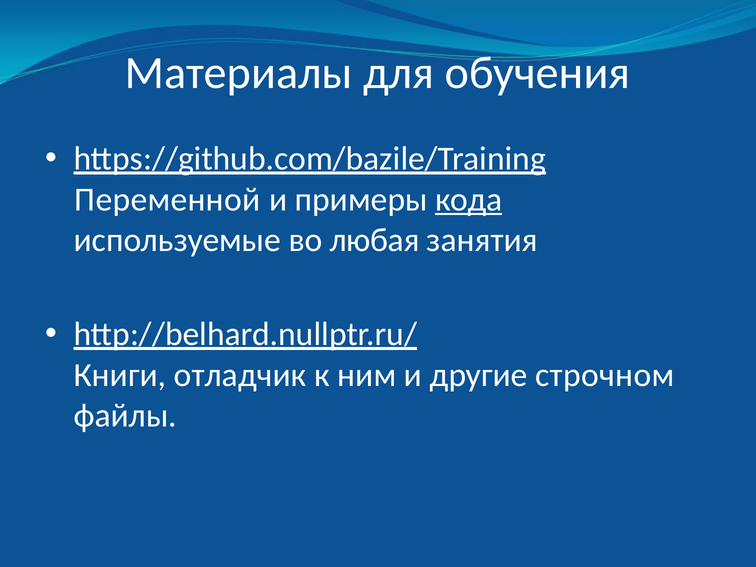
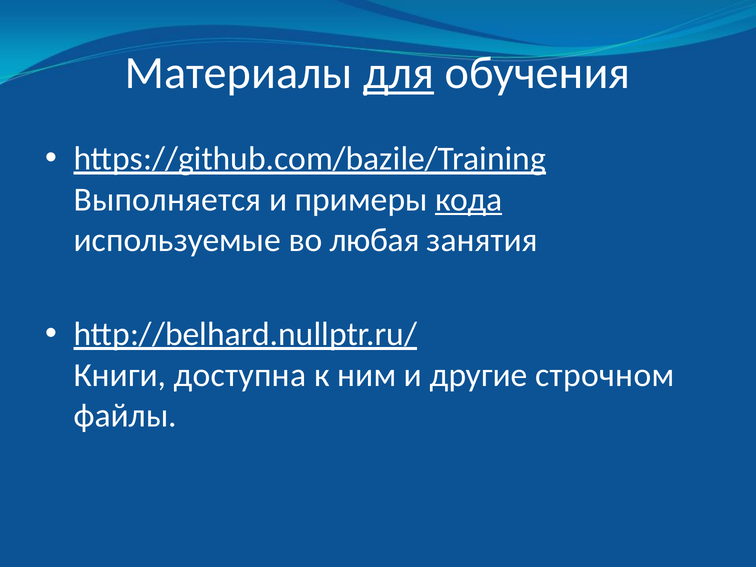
для underline: none -> present (399, 73)
Переменной: Переменной -> Выполняется (168, 200)
отладчик: отладчик -> доступна (240, 375)
